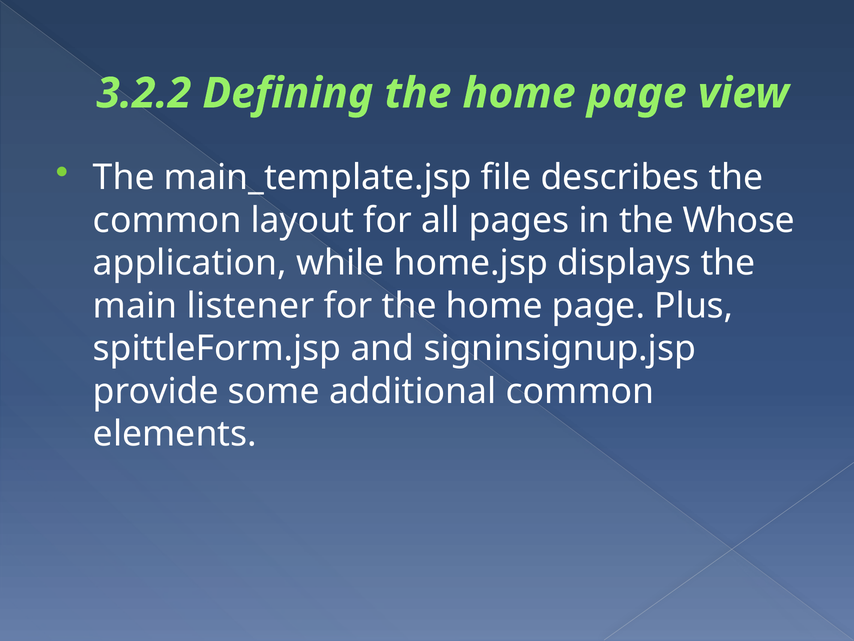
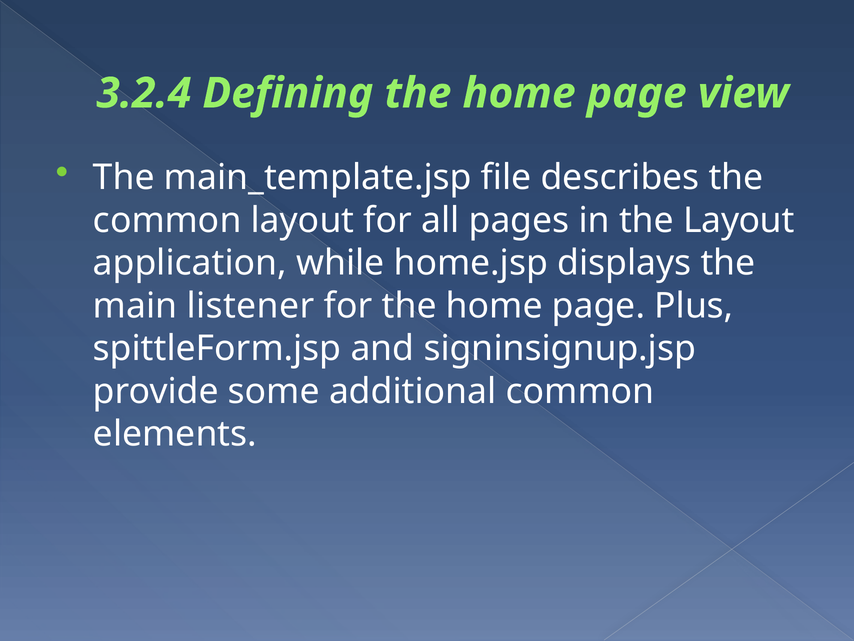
3.2.2: 3.2.2 -> 3.2.4 (144, 93)
the Whose: Whose -> Layout (739, 220)
